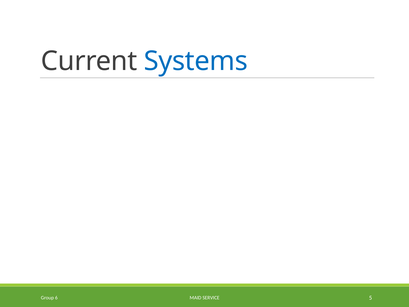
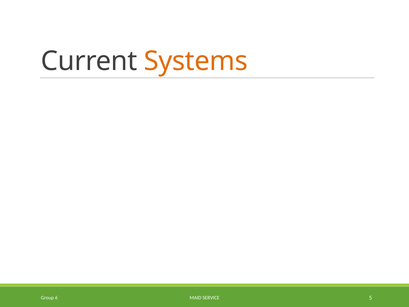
Systems colour: blue -> orange (196, 61)
